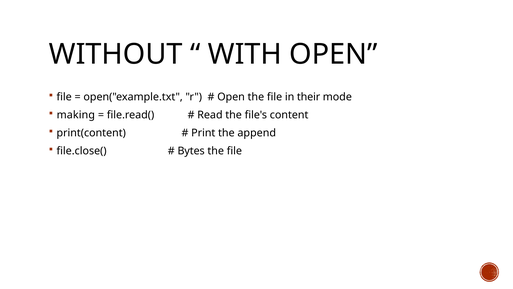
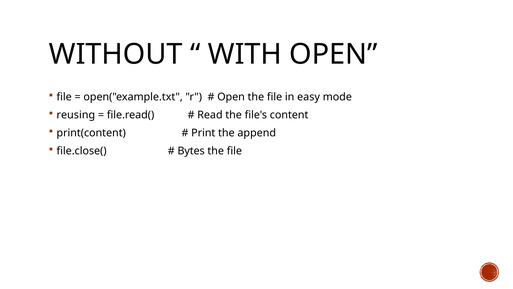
their: their -> easy (309, 97)
making: making -> reusing (76, 115)
